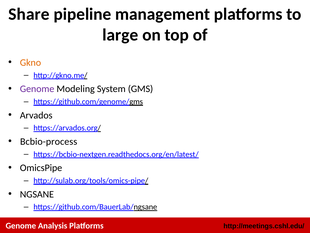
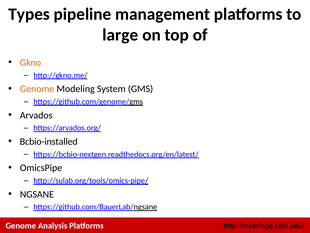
Share: Share -> Types (29, 14)
Genome colour: purple -> orange (37, 89)
Bcbio-process: Bcbio-process -> Bcbio-installed (49, 141)
